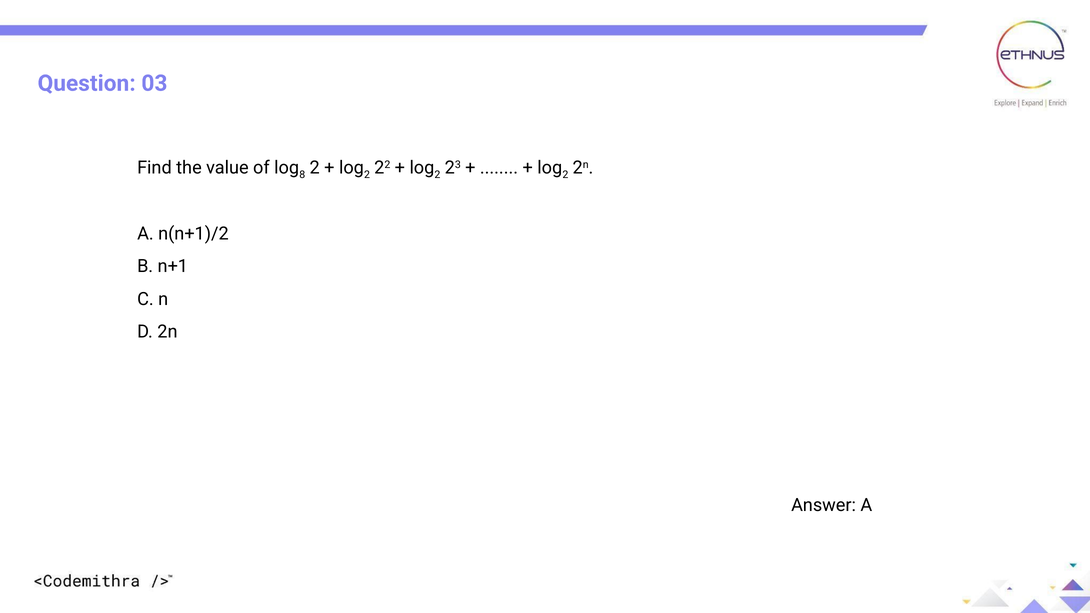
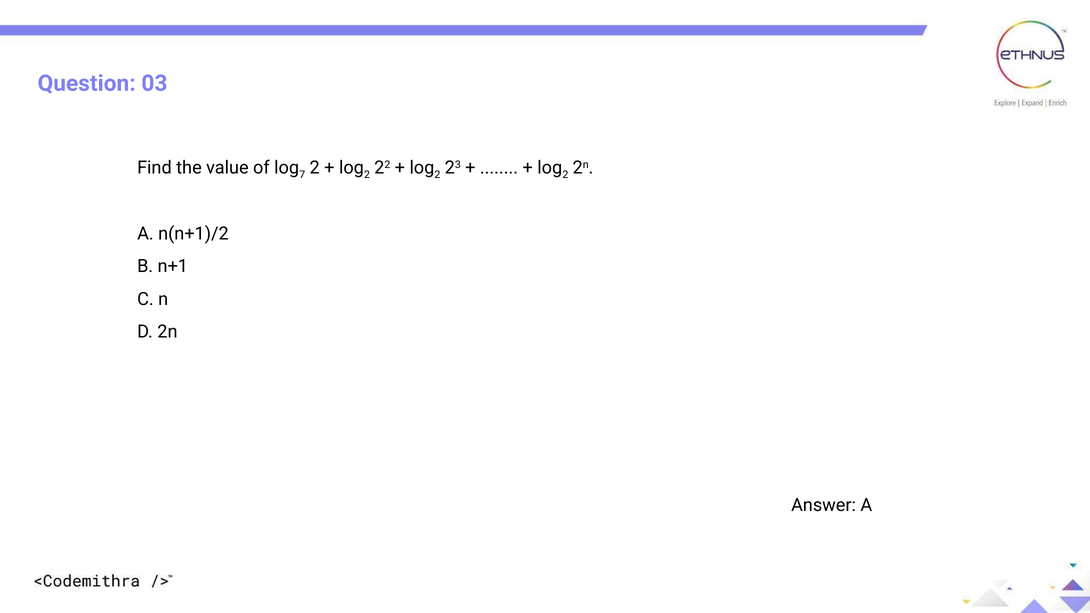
8: 8 -> 7 (302, 175)
